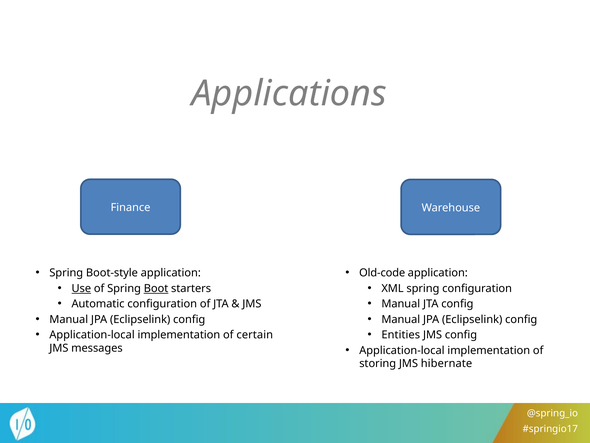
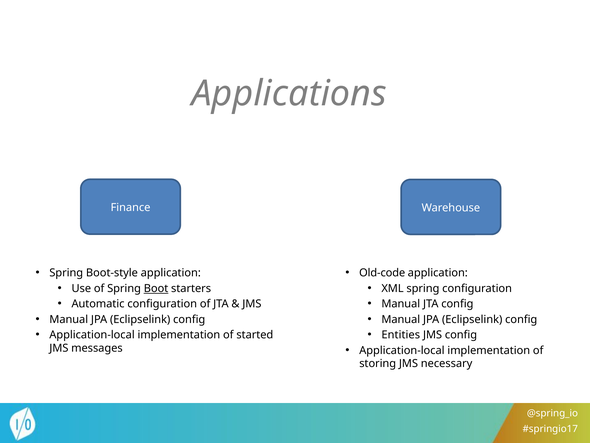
Use underline: present -> none (81, 288)
certain: certain -> started (255, 335)
hibernate: hibernate -> necessary (447, 363)
